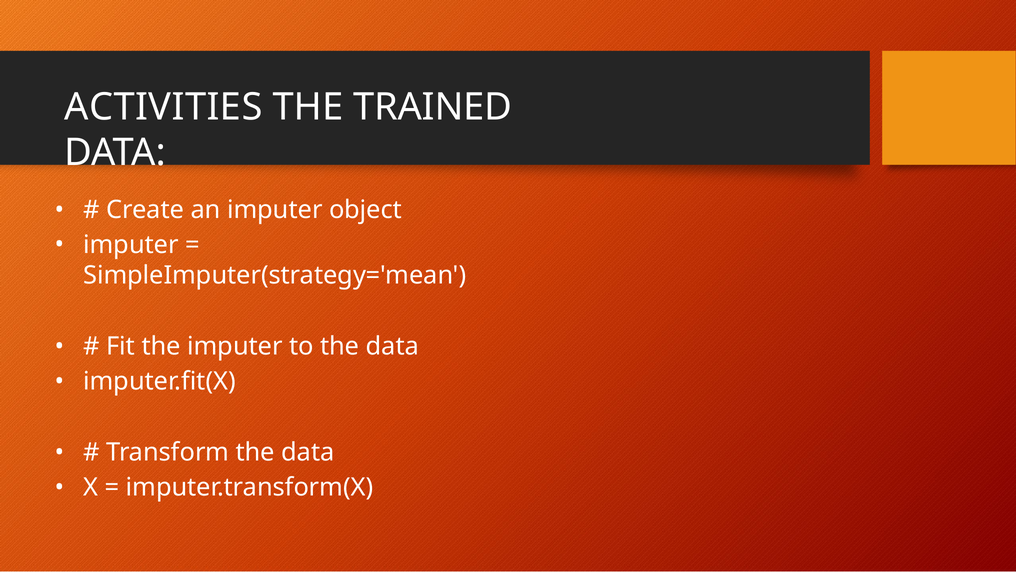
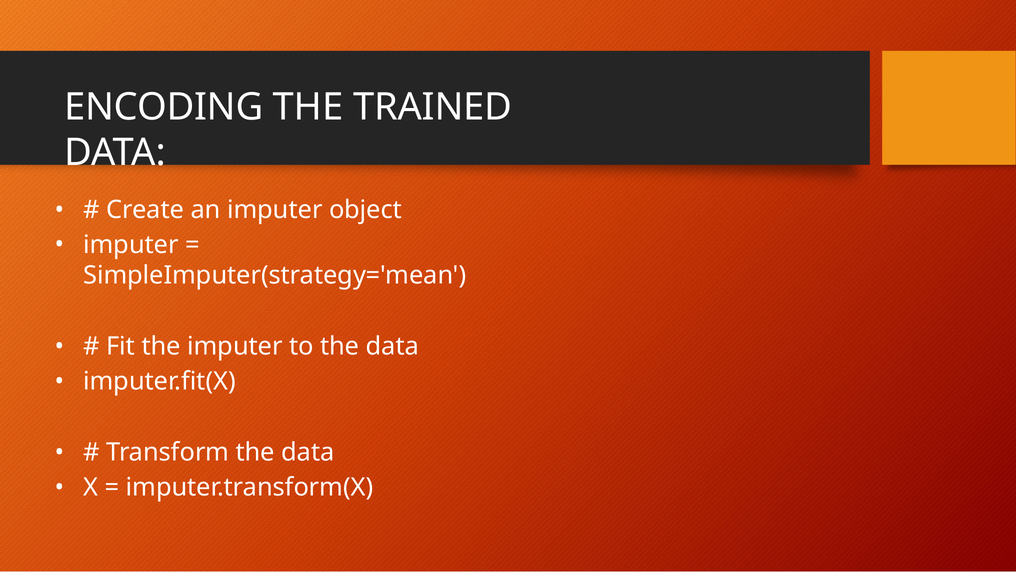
ACTIVITIES: ACTIVITIES -> ENCODING (164, 107)
